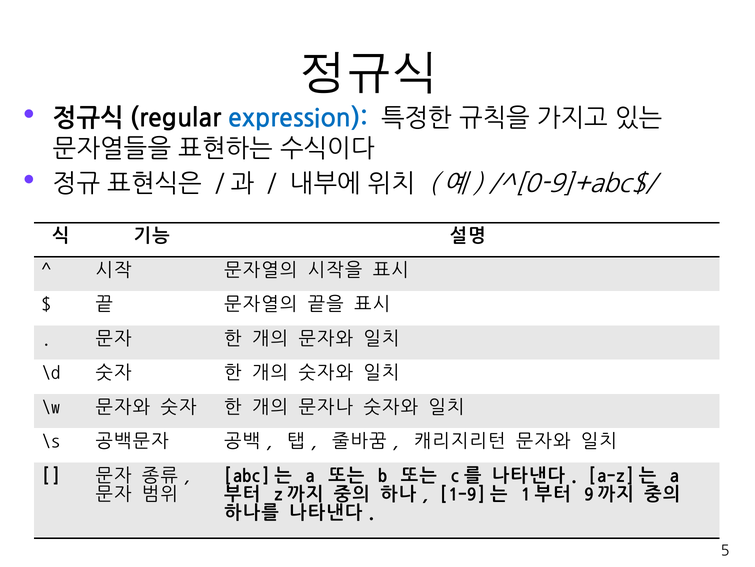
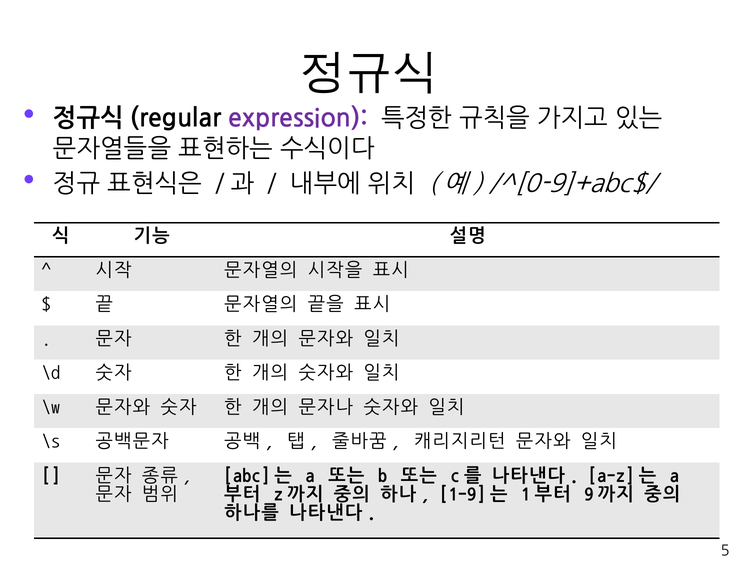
expression colour: blue -> purple (298, 118)
